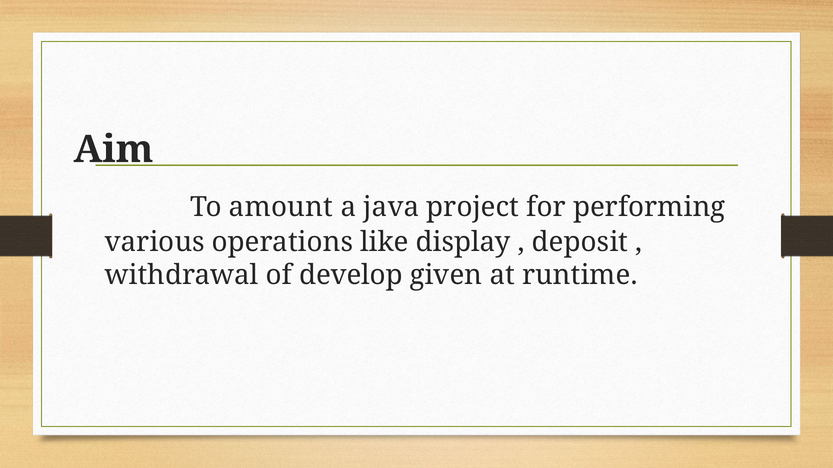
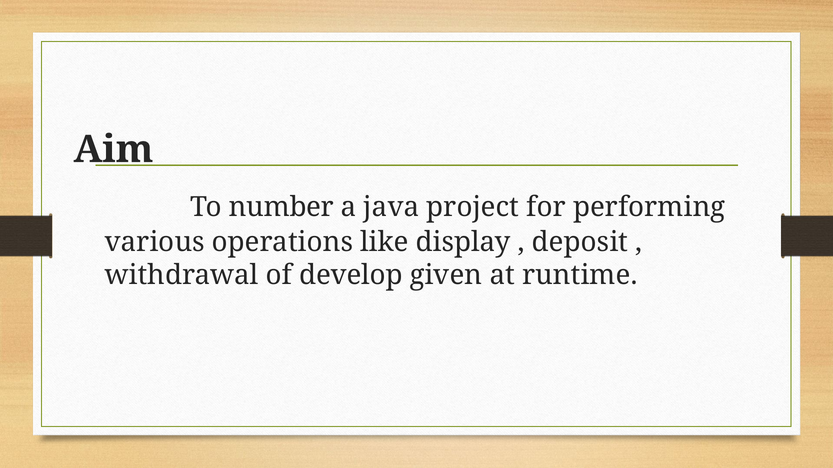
amount: amount -> number (281, 208)
